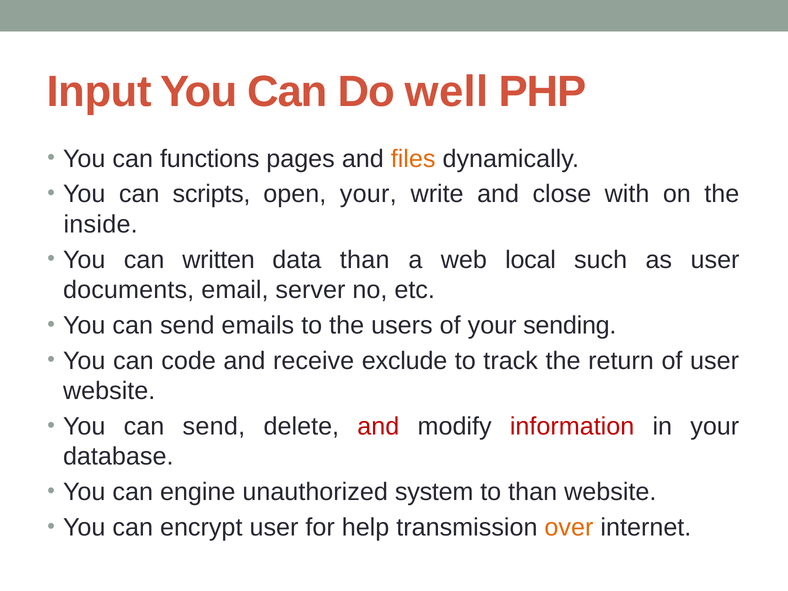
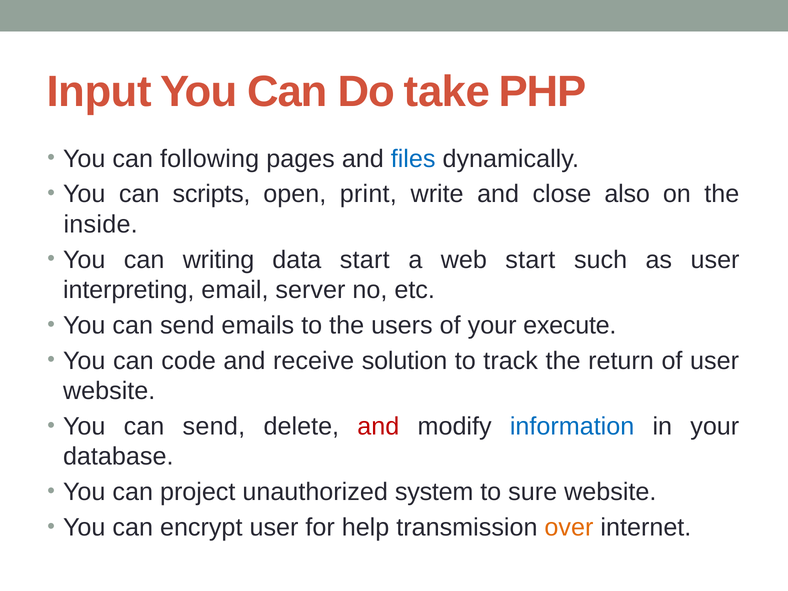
well: well -> take (447, 92)
functions: functions -> following (210, 159)
files colour: orange -> blue (413, 159)
open your: your -> print (368, 194)
with: with -> also (627, 194)
written: written -> writing (219, 260)
data than: than -> start (365, 260)
web local: local -> start (530, 260)
documents: documents -> interpreting (129, 290)
sending: sending -> execute (570, 325)
exclude: exclude -> solution (405, 361)
information colour: red -> blue (572, 426)
engine: engine -> project (198, 492)
to than: than -> sure (533, 492)
